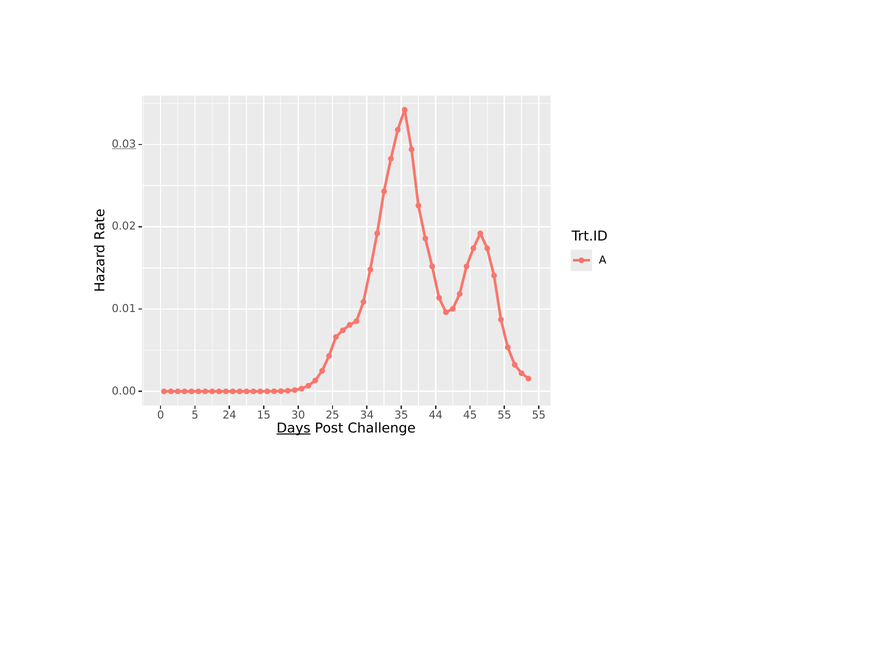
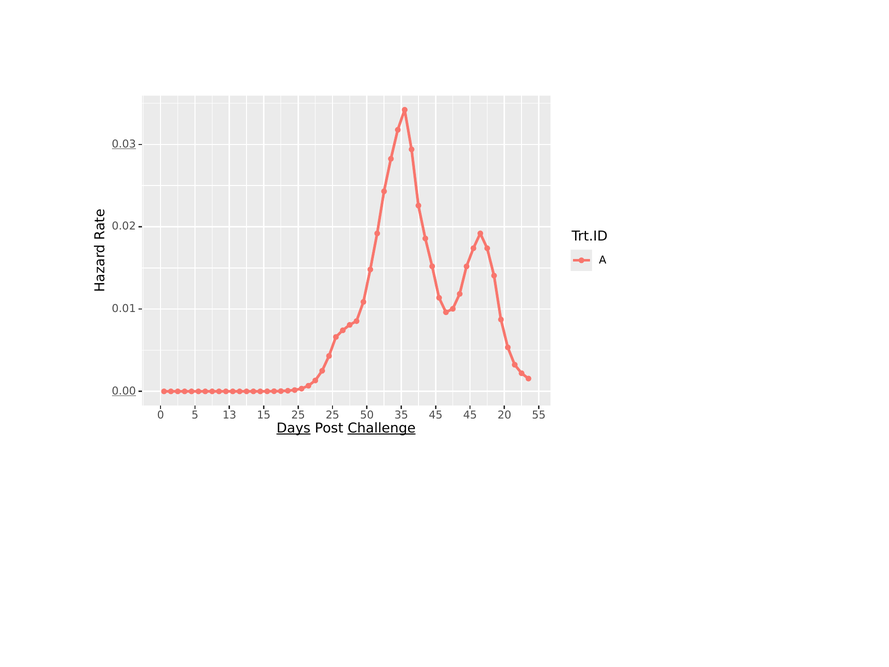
0.00 underline: none -> present (124, 391)
24: 24 -> 13 (229, 415)
15 30: 30 -> 25 (298, 415)
34: 34 -> 50 (367, 415)
35 44: 44 -> 45 (436, 415)
45 55: 55 -> 20 (504, 415)
Challenge underline: none -> present (382, 428)
